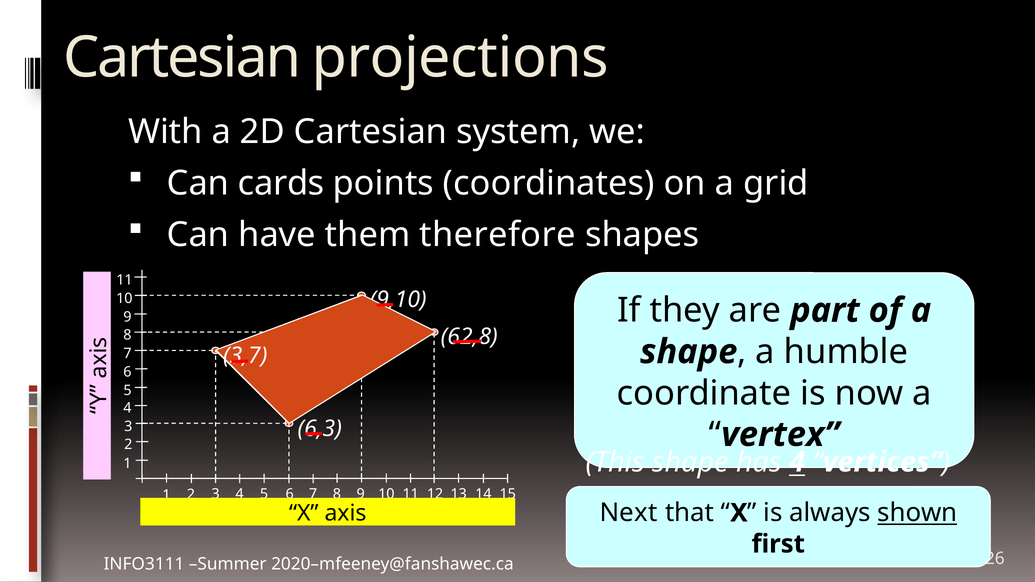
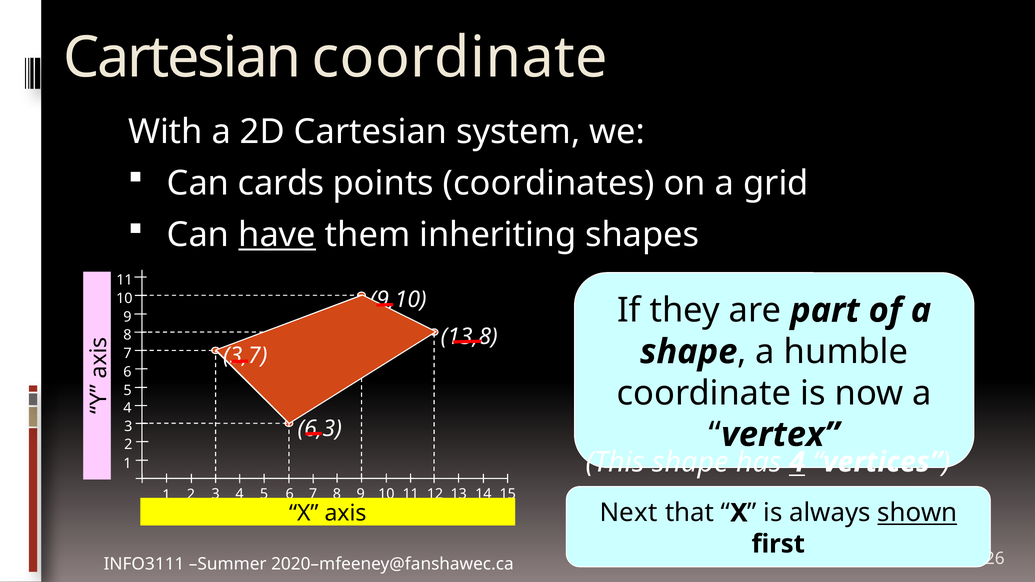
Cartesian projections: projections -> coordinate (460, 58)
have underline: none -> present (277, 235)
therefore: therefore -> inheriting (498, 235)
62,8: 62,8 -> 13,8 (469, 337)
